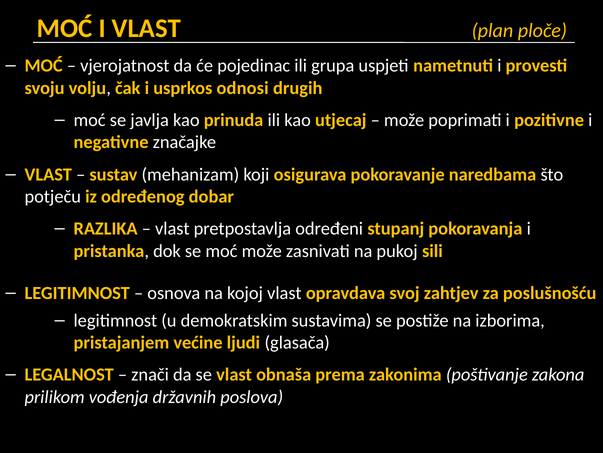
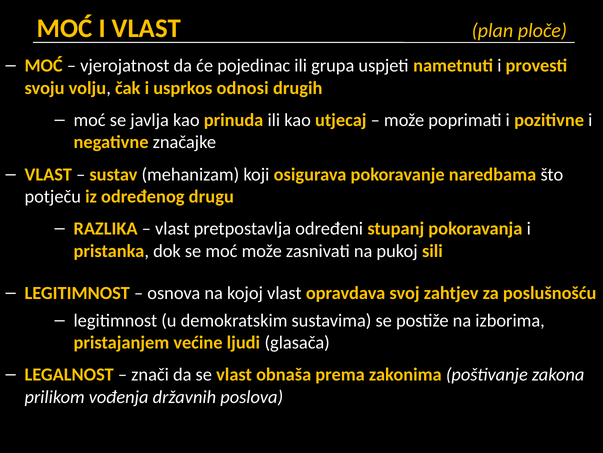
dobar: dobar -> drugu (211, 196)
